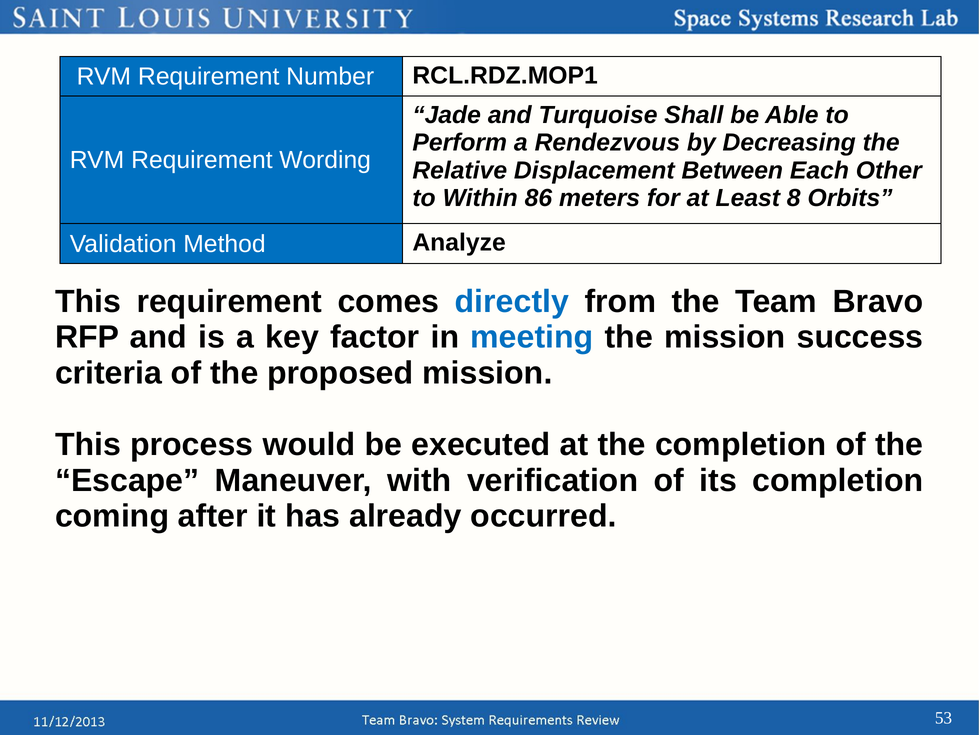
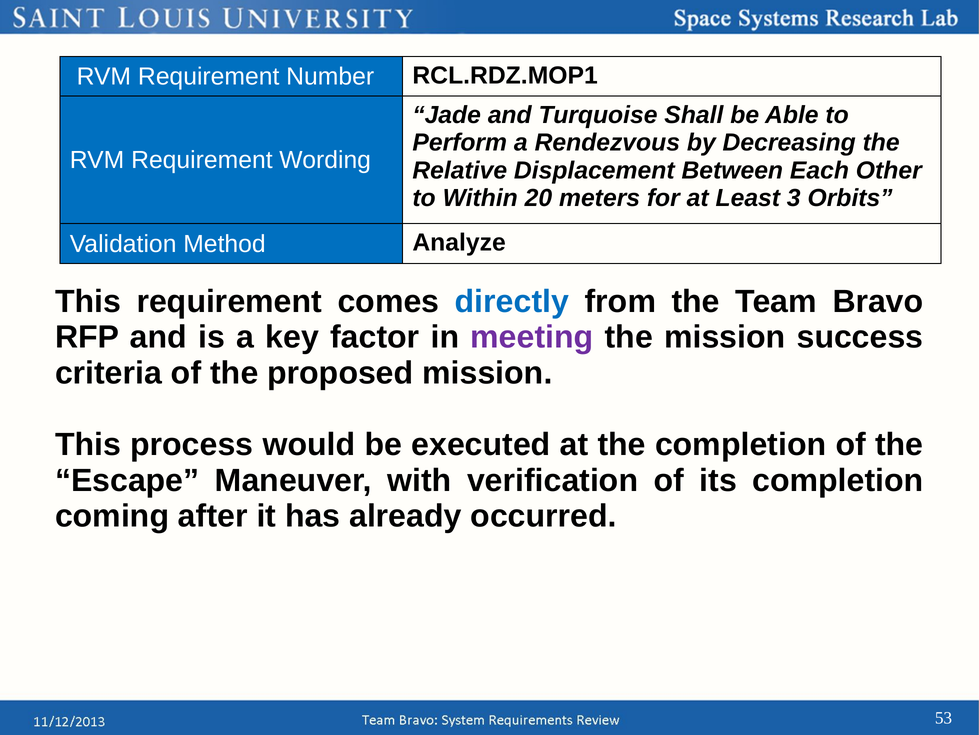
86: 86 -> 20 (538, 198)
8: 8 -> 3 (794, 198)
meeting colour: blue -> purple (532, 337)
